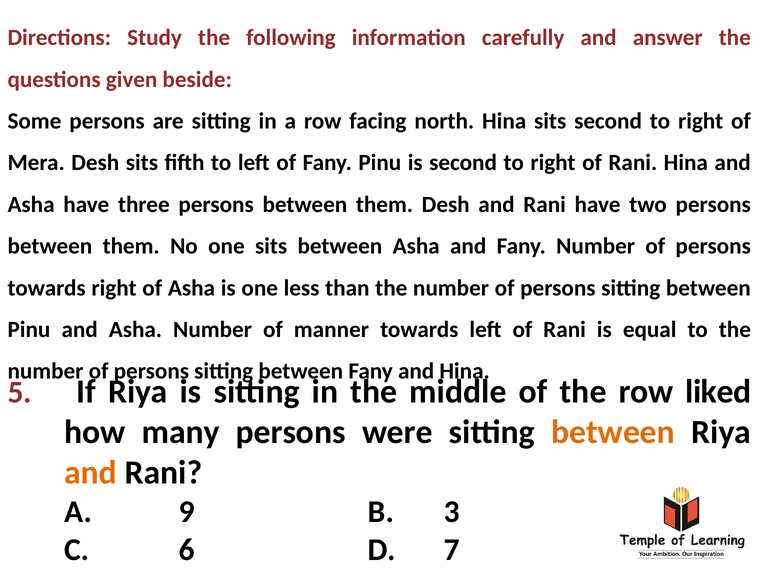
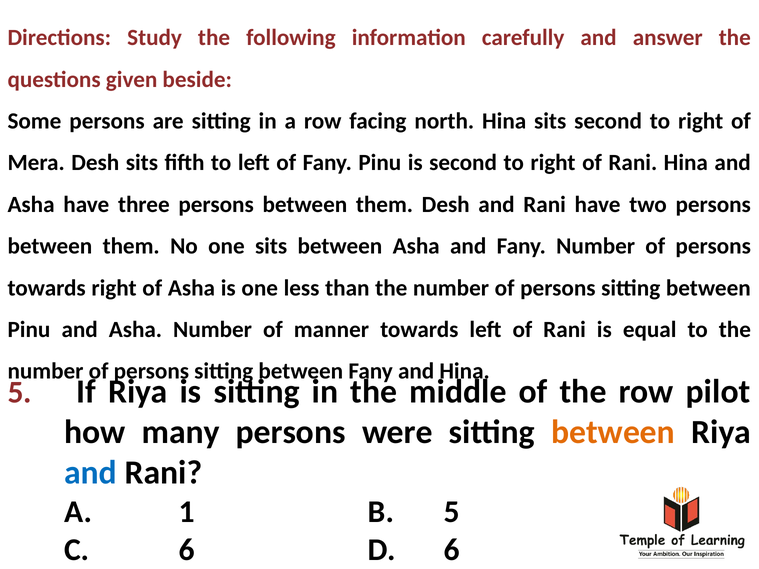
liked: liked -> pilot (718, 392)
and colour: orange -> blue (91, 473)
9: 9 -> 1 (187, 512)
B 3: 3 -> 5 (452, 512)
D 7: 7 -> 6 (452, 550)
